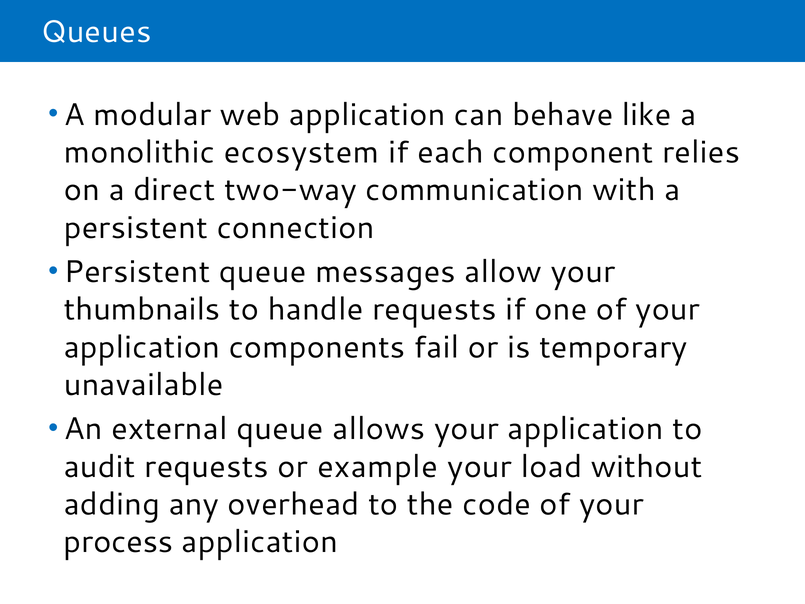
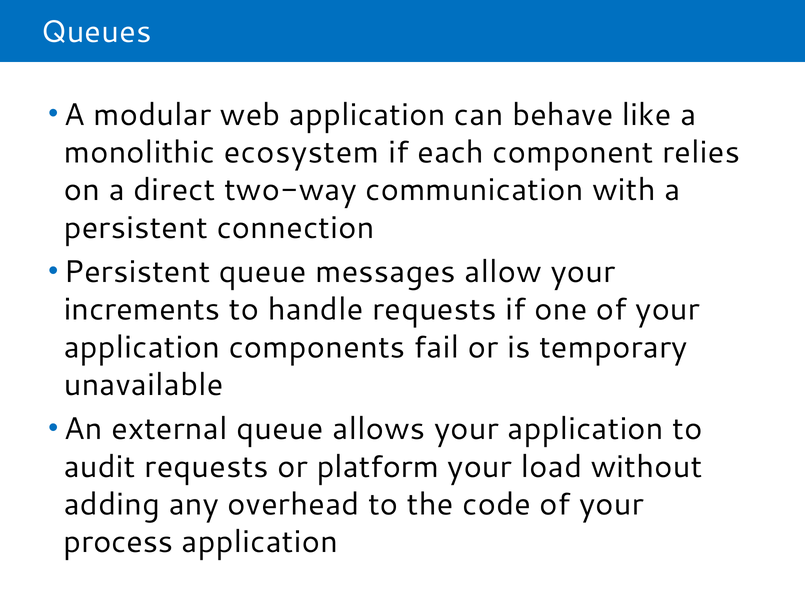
thumbnails: thumbnails -> increments (142, 309)
example: example -> platform (378, 467)
